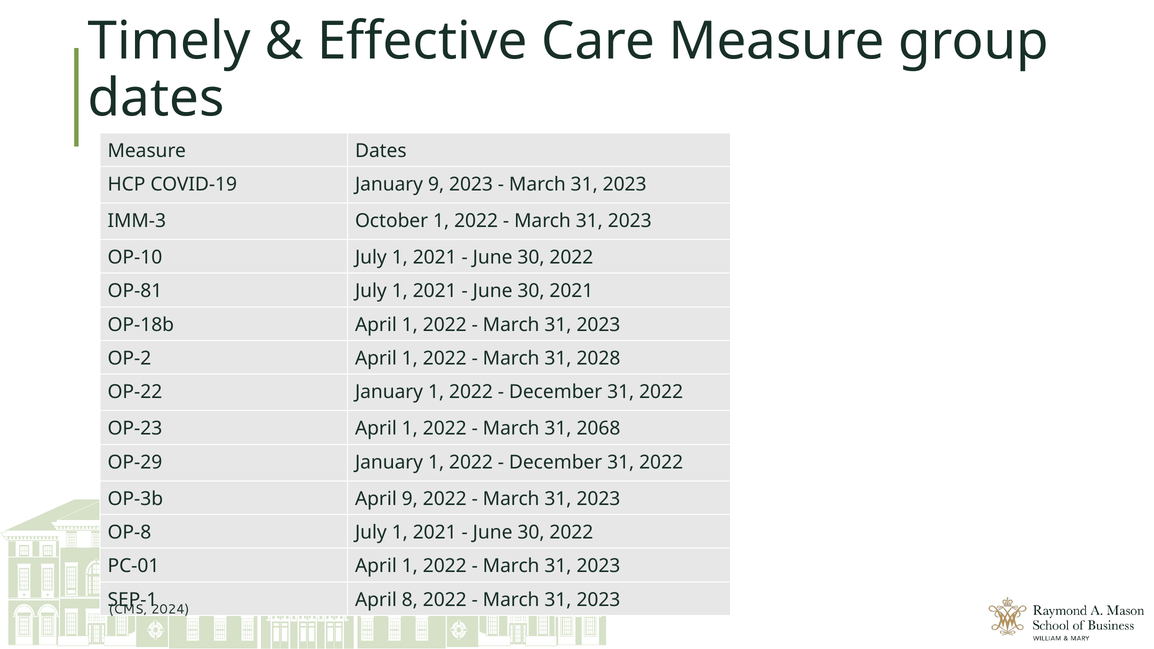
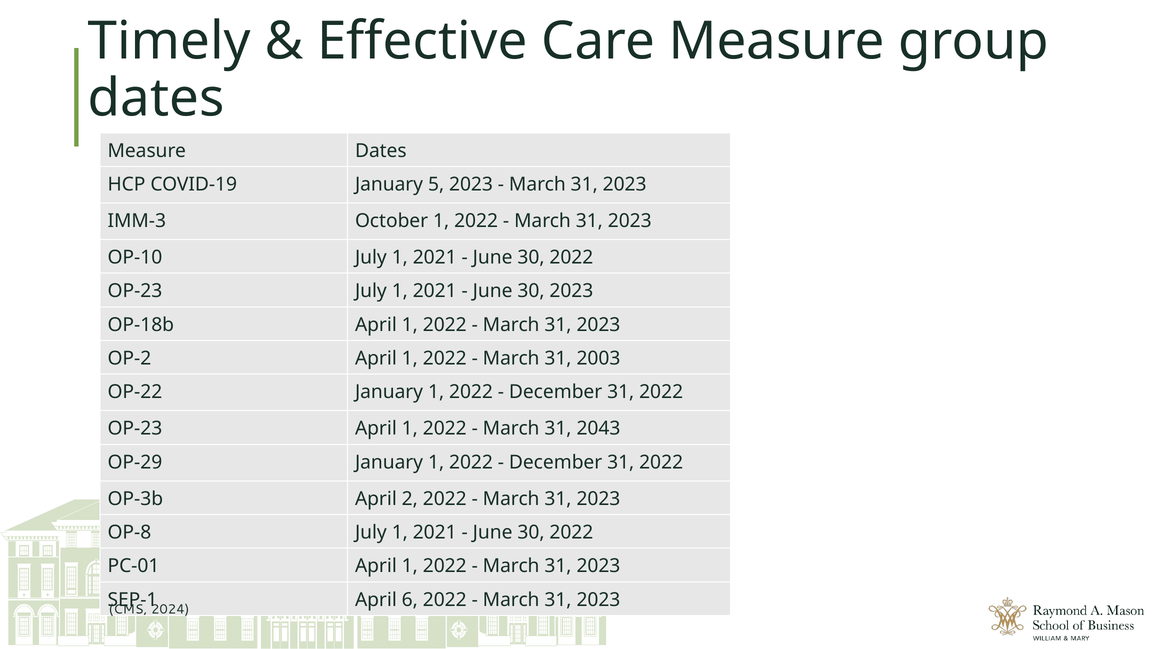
January 9: 9 -> 5 (436, 184)
OP-81: OP-81 -> OP-23 (135, 291)
30 2021: 2021 -> 2023 (571, 291)
2028: 2028 -> 2003 (598, 358)
2068: 2068 -> 2043 (598, 429)
April 9: 9 -> 2 (410, 499)
8: 8 -> 6 (410, 600)
